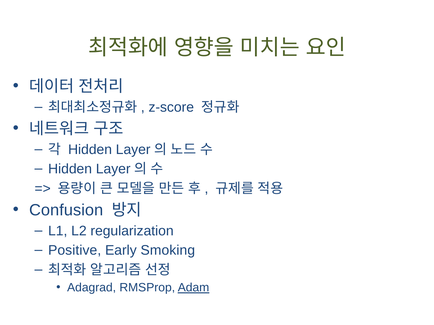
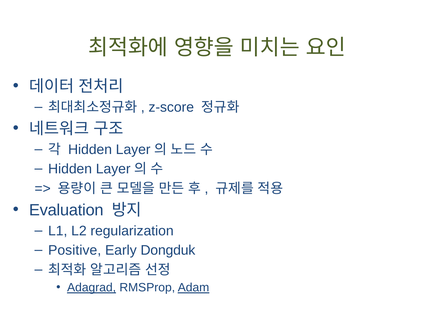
Confusion: Confusion -> Evaluation (66, 210)
Smoking: Smoking -> Dongduk (168, 251)
Adagrad underline: none -> present (92, 288)
